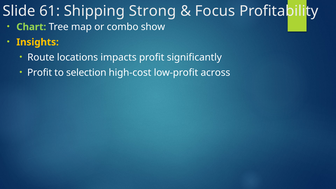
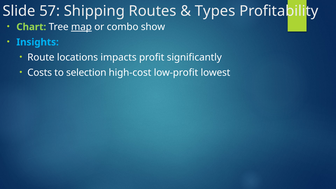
61: 61 -> 57 (50, 11)
Strong: Strong -> Routes (153, 11)
Focus: Focus -> Types (215, 11)
map underline: none -> present (81, 27)
Insights colour: yellow -> light blue (38, 42)
Profit: Profit -> Costs (40, 73)
across: across -> lowest (215, 73)
